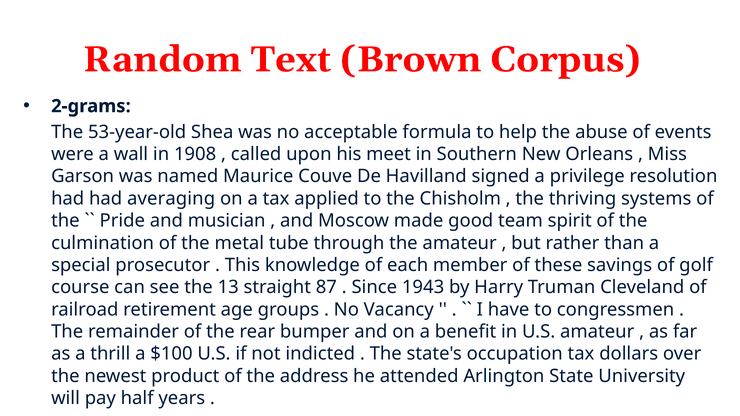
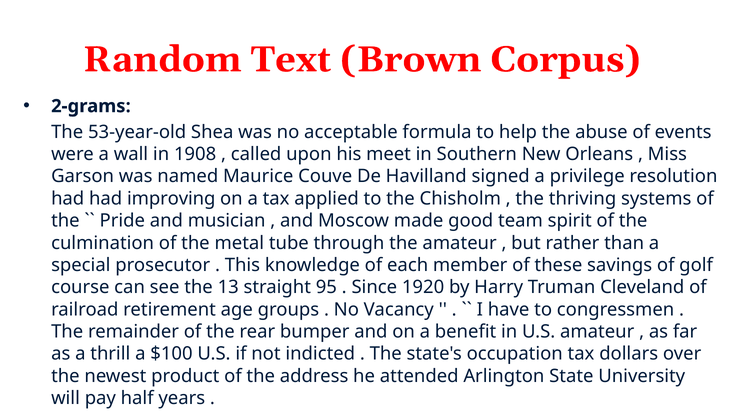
averaging: averaging -> improving (171, 199)
87: 87 -> 95 (326, 288)
1943: 1943 -> 1920 (423, 288)
